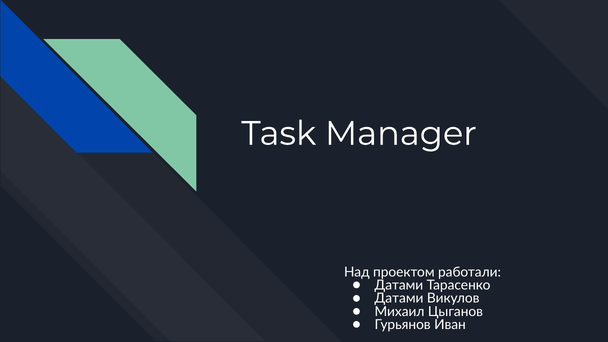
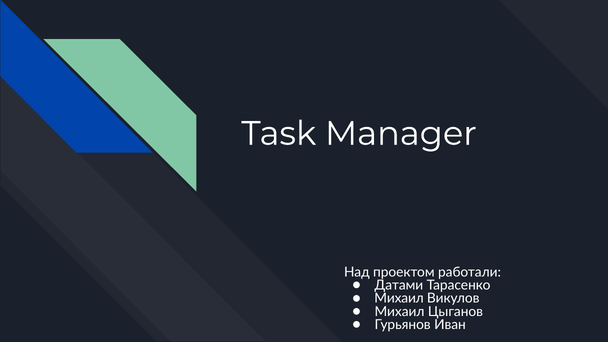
Датами: Датами -> Михаил (399, 298)
